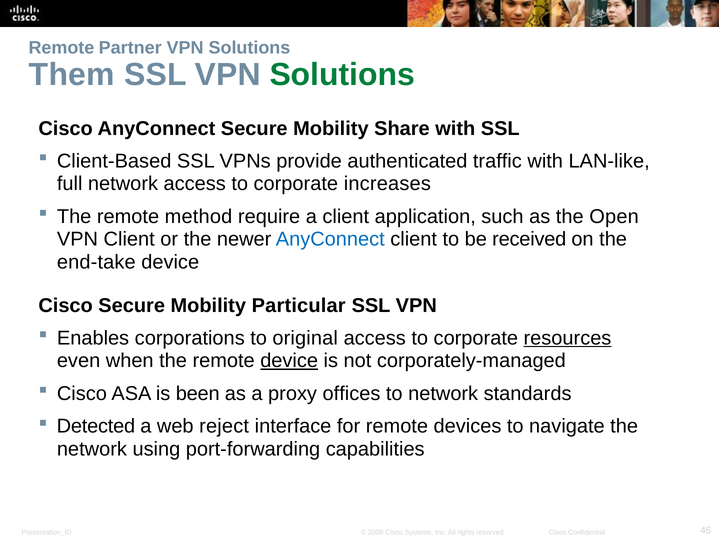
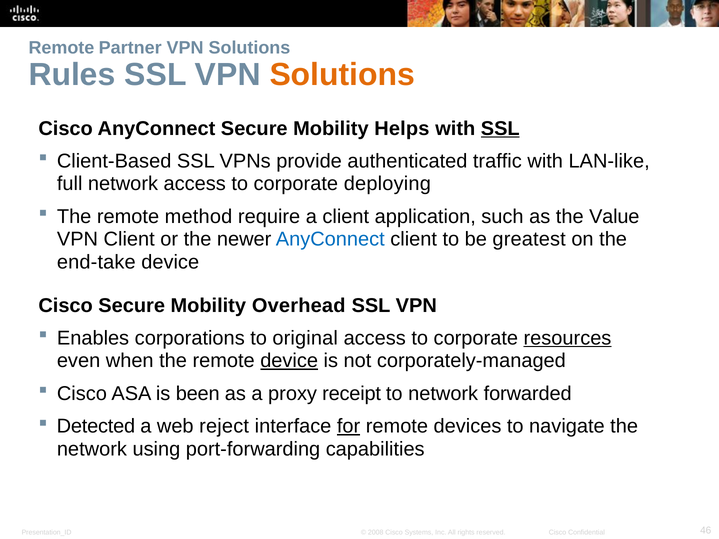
Them: Them -> Rules (72, 75)
Solutions colour: green -> orange (342, 75)
Share: Share -> Helps (402, 129)
SSL underline: none -> present (500, 129)
increases: increases -> deploying (387, 184)
Open: Open -> Value (614, 217)
received: received -> greatest (529, 239)
Particular: Particular -> Overhead (299, 306)
offices: offices -> receipt (352, 394)
standards: standards -> forwarded (528, 394)
for underline: none -> present (349, 426)
